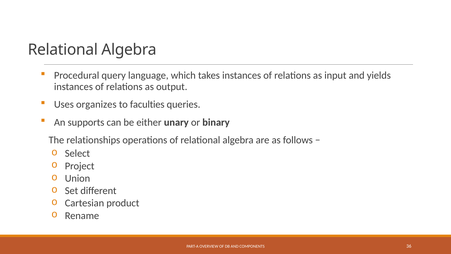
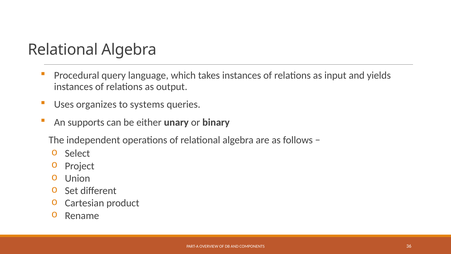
faculties: faculties -> systems (147, 104)
relationships: relationships -> independent (93, 140)
